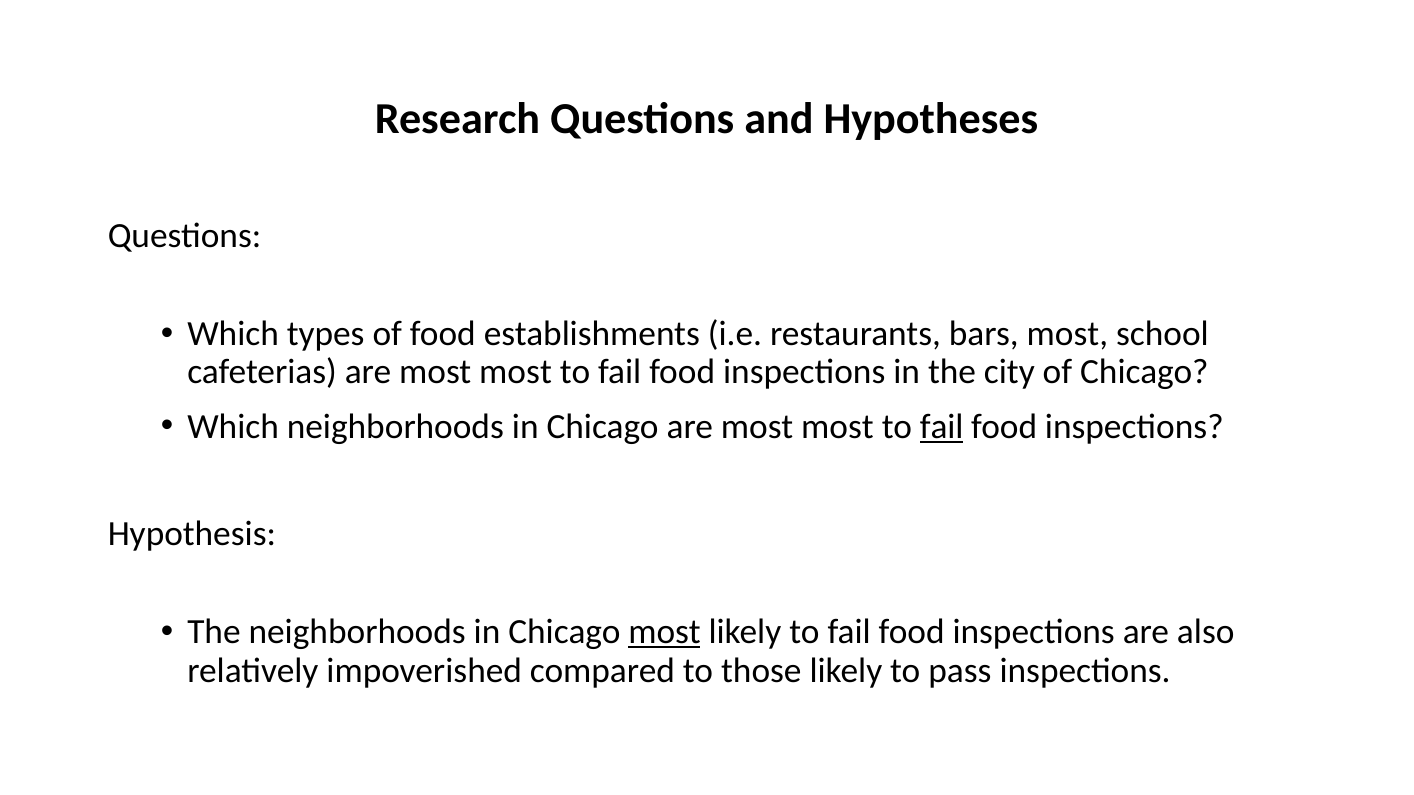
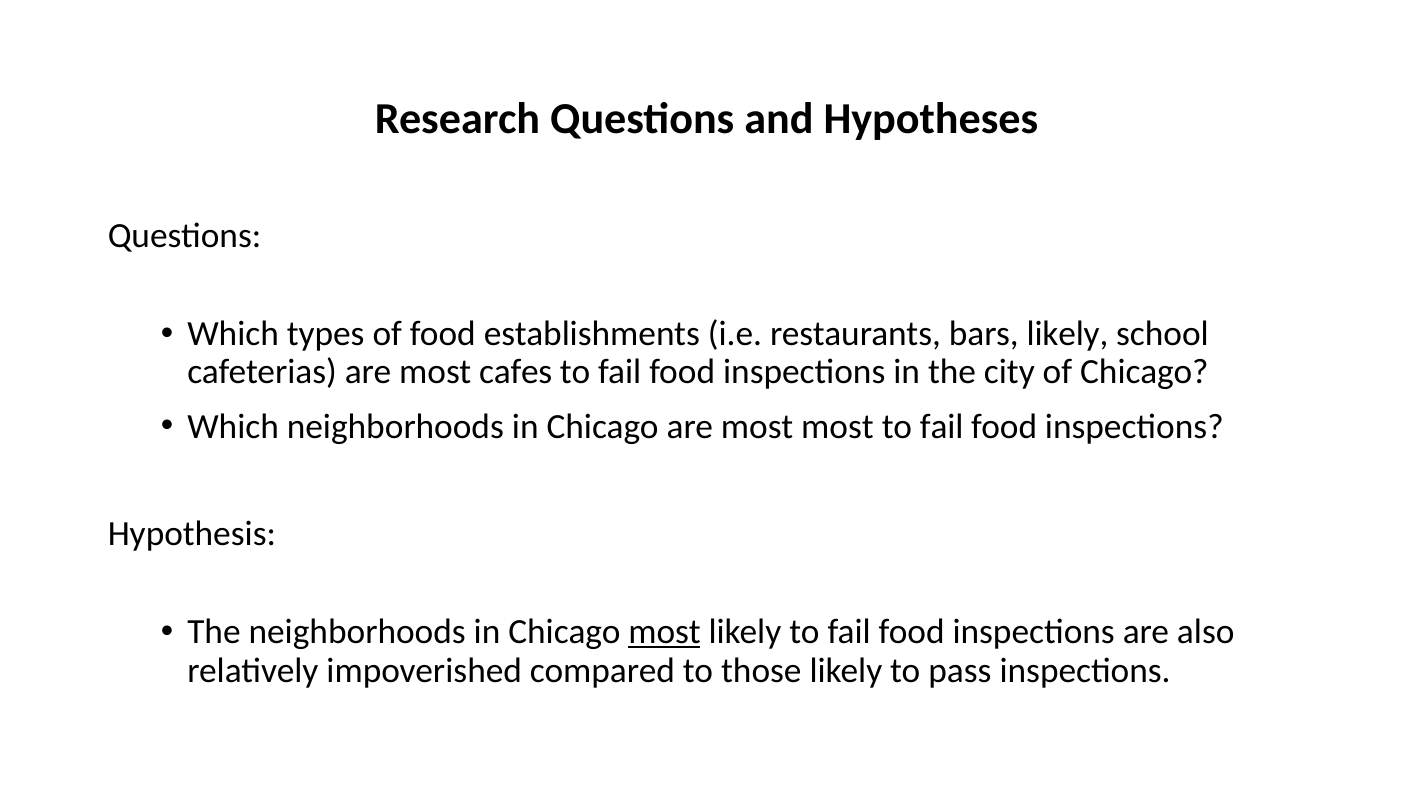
bars most: most -> likely (1067, 334)
cafeterias are most most: most -> cafes (516, 372)
fail underline: present -> none (942, 427)
